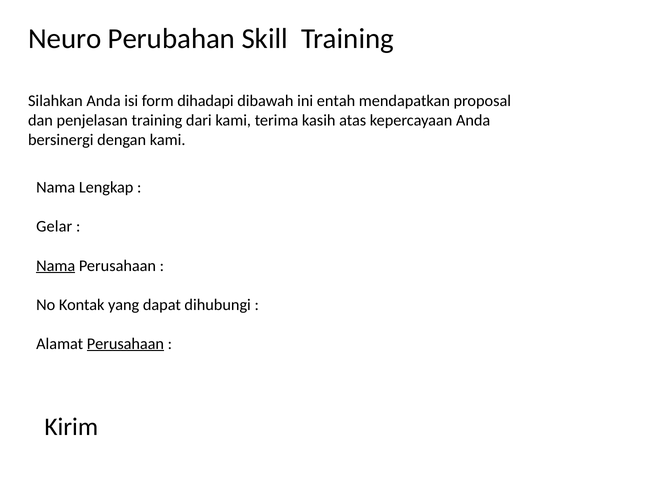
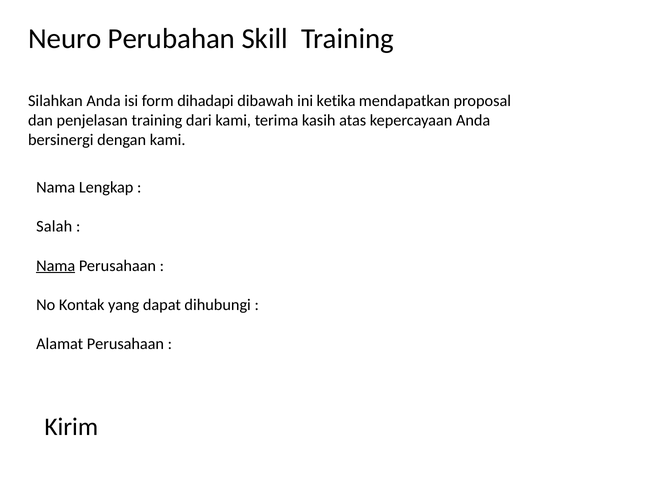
entah: entah -> ketika (336, 101)
Gelar: Gelar -> Salah (54, 227)
Perusahaan underline: present -> none (125, 344)
